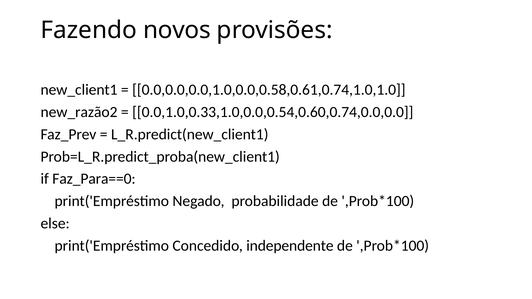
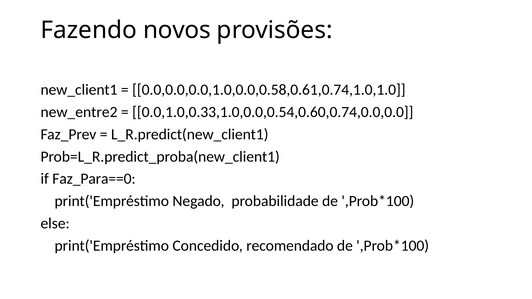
new_razão2: new_razão2 -> new_entre2 (79, 112)
independente: independente -> recomendado (290, 246)
